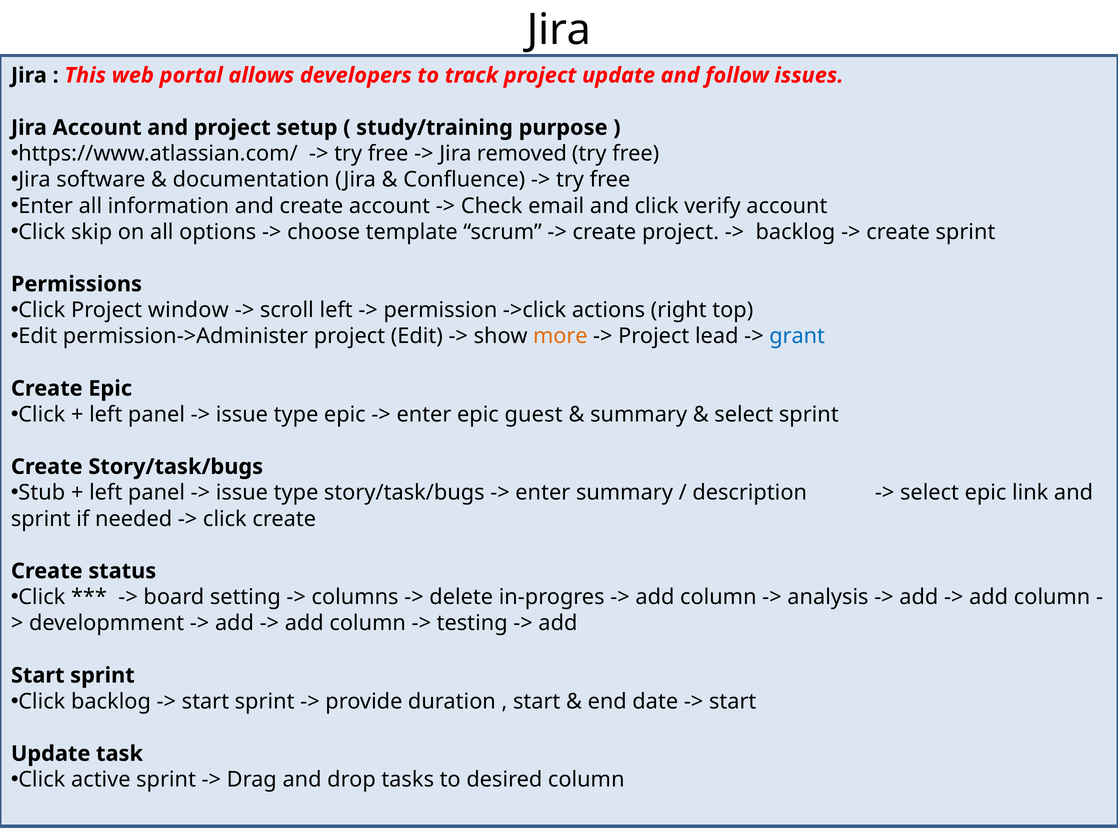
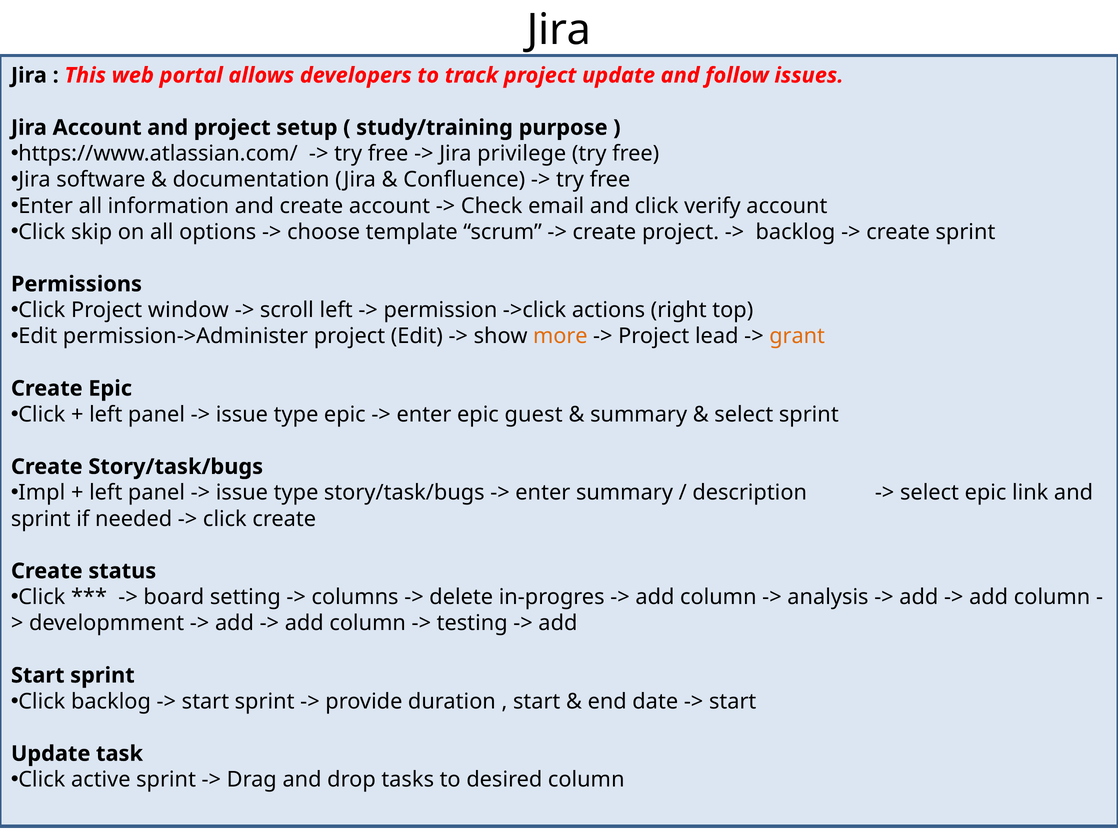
removed: removed -> privilege (522, 154)
grant colour: blue -> orange (797, 336)
Stub: Stub -> Impl (42, 493)
